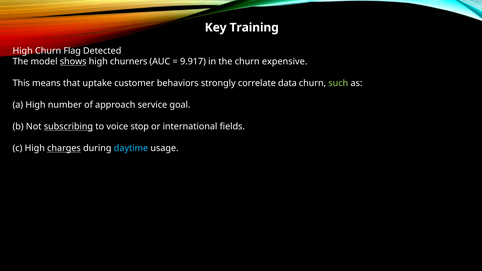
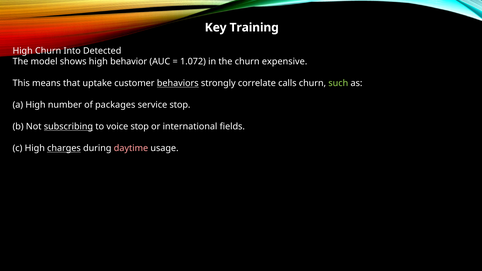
Flag: Flag -> Into (72, 51)
shows underline: present -> none (73, 62)
churners: churners -> behavior (129, 62)
9.917: 9.917 -> 1.072 (193, 62)
behaviors underline: none -> present (178, 83)
data: data -> calls (287, 83)
approach: approach -> packages (115, 105)
service goal: goal -> stop (180, 105)
daytime colour: light blue -> pink (131, 148)
